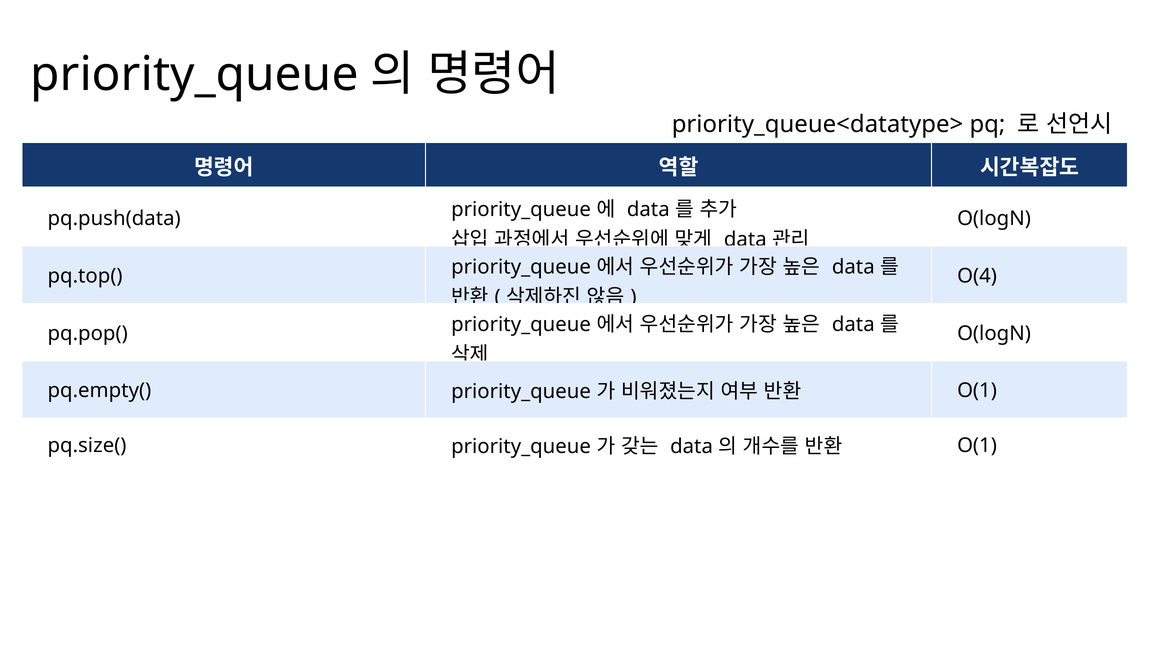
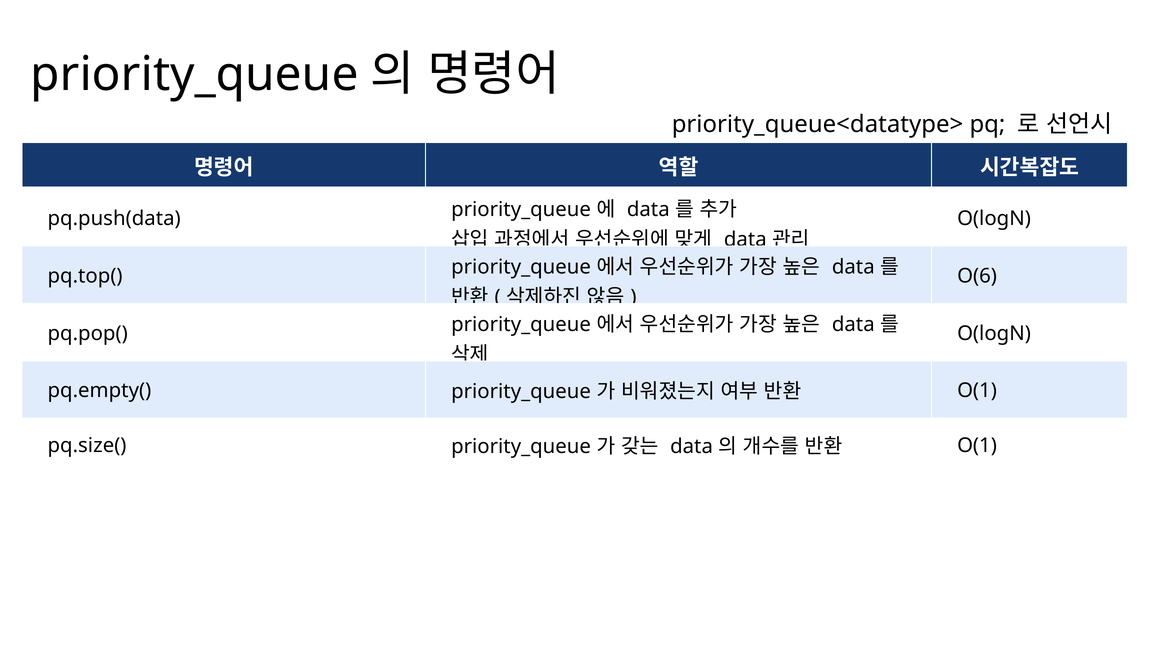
O(4: O(4 -> O(6 (977, 276)
